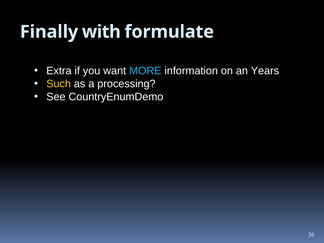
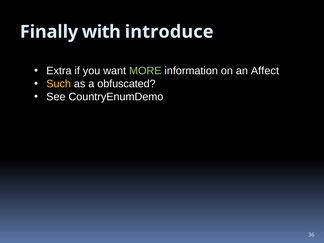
formulate: formulate -> introduce (169, 32)
MORE colour: light blue -> light green (145, 71)
Years: Years -> Affect (265, 71)
processing: processing -> obfuscated (126, 84)
